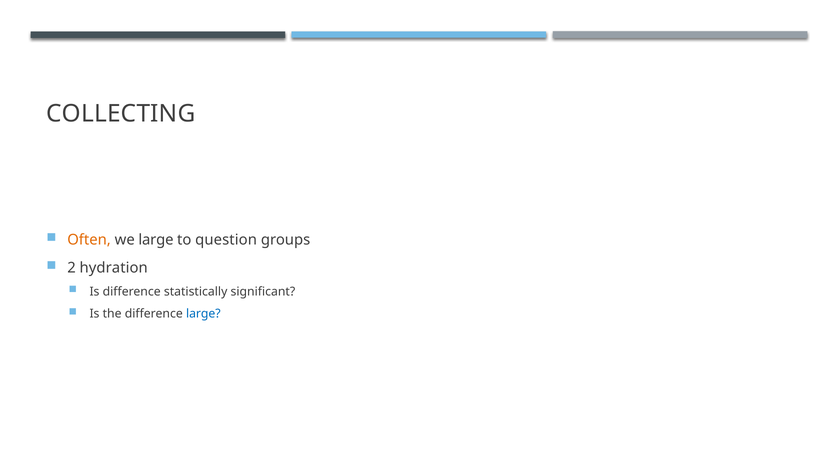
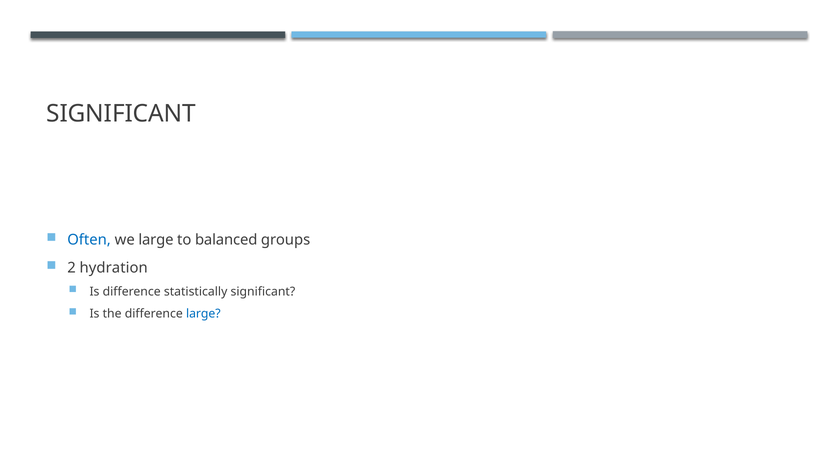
COLLECTING: COLLECTING -> SIGNIFICANT (121, 114)
Often colour: orange -> blue (89, 240)
question: question -> balanced (226, 240)
